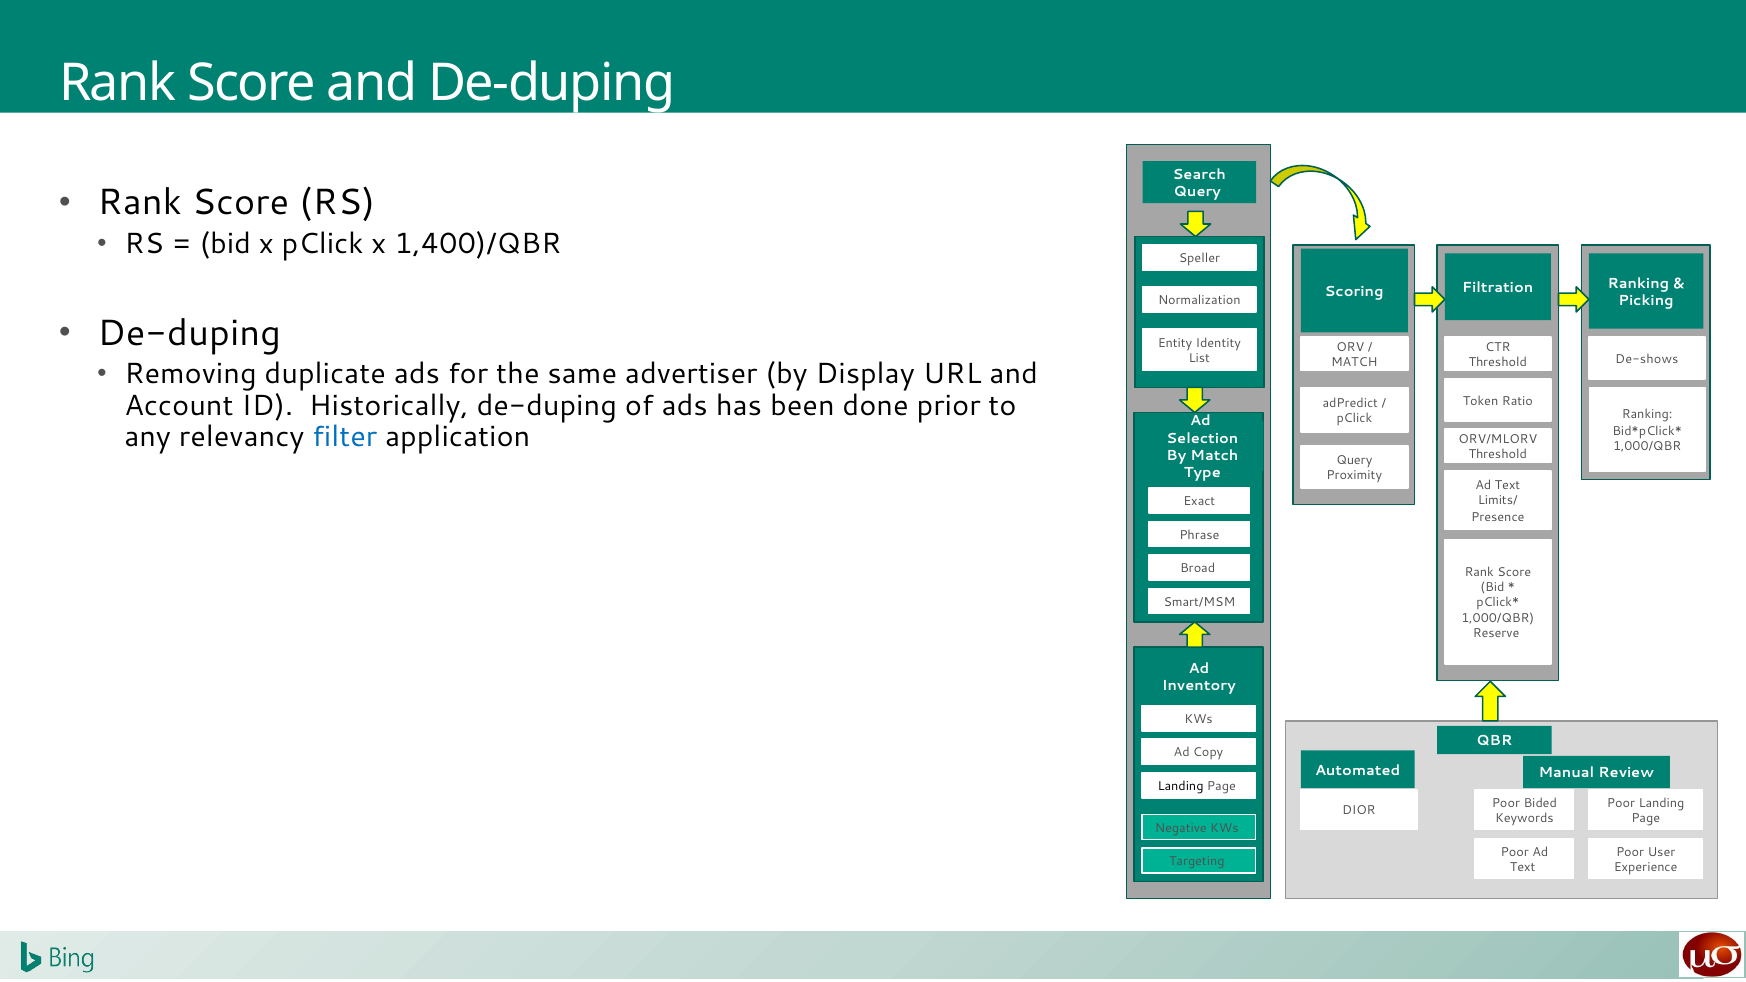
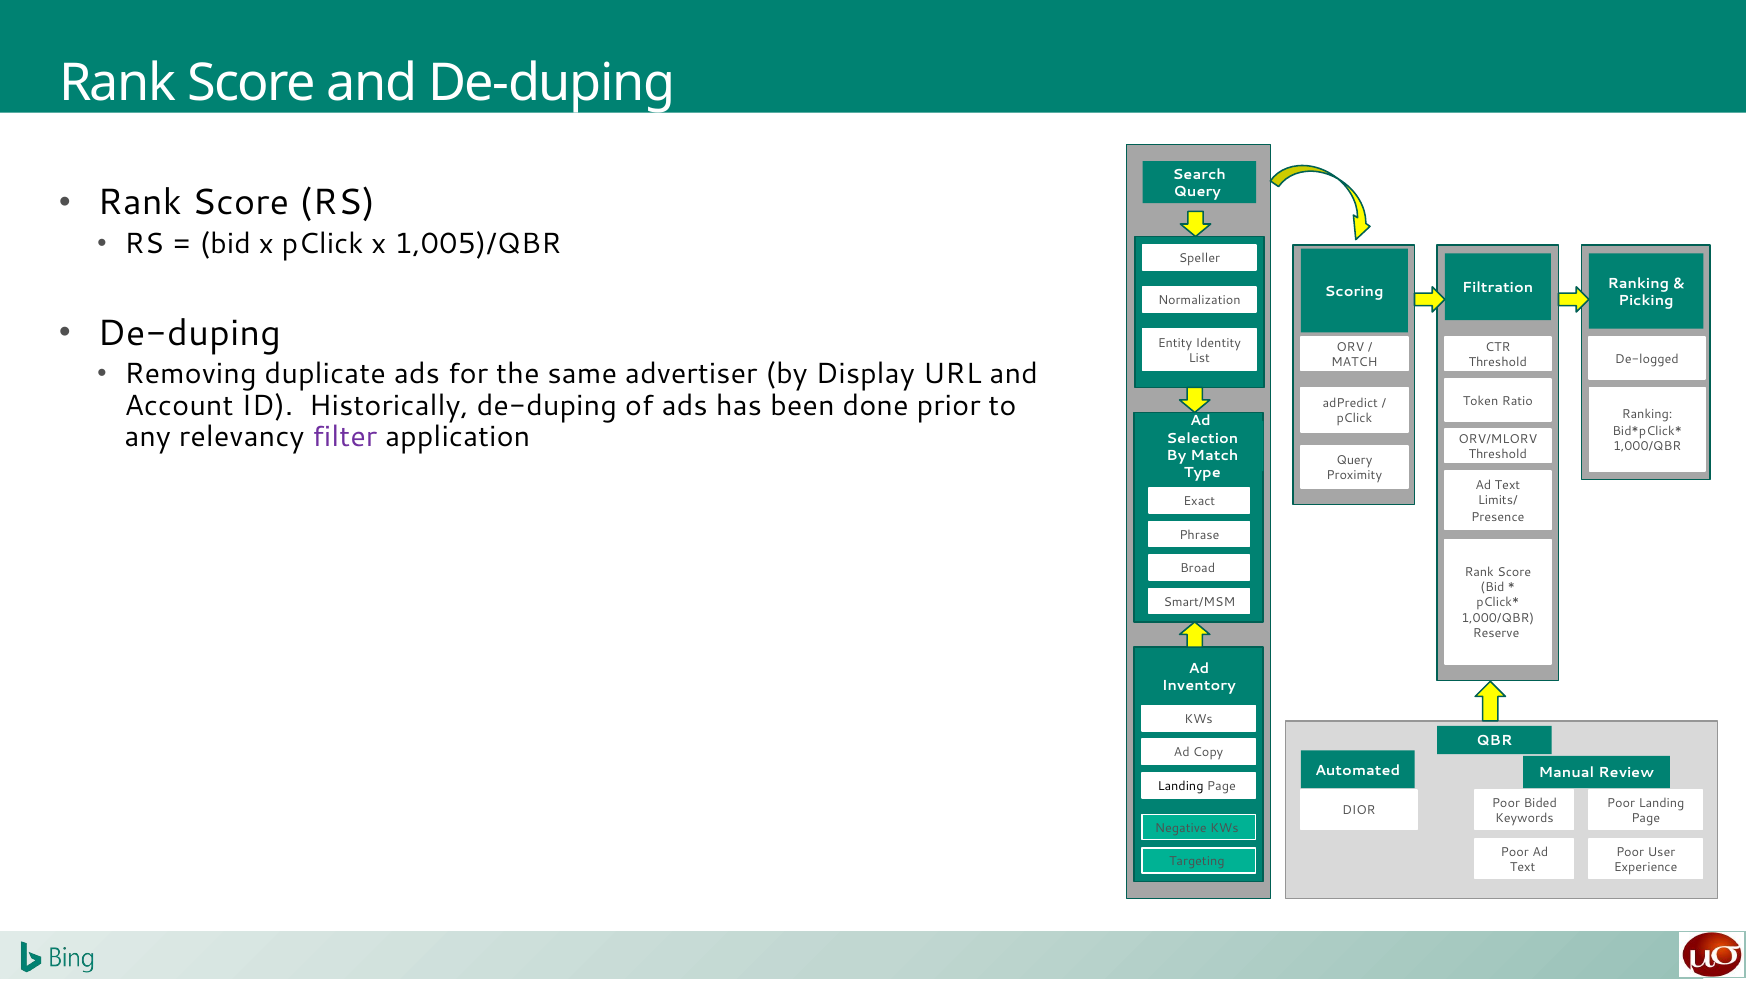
1,400)/QBR: 1,400)/QBR -> 1,005)/QBR (478, 244)
De-shows: De-shows -> De-logged (1647, 359)
filter colour: blue -> purple (345, 437)
